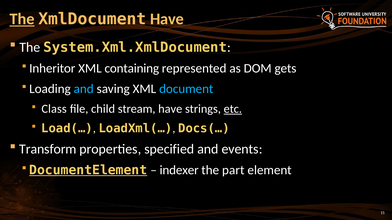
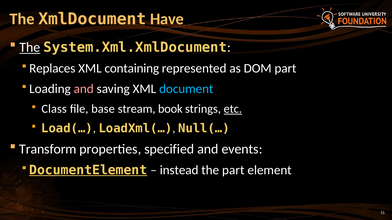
The underline: present -> none (22, 19)
The underline: none -> present (30, 47)
Inheritor: Inheritor -> Replaces (52, 69)
DOM gets: gets -> part (285, 69)
and colour: light blue -> pink (84, 89)
child: child -> base (103, 109)
stream have: have -> book (170, 109)
Docs(…: Docs(… -> Null(… (204, 129)
indexer: indexer -> instead (179, 170)
